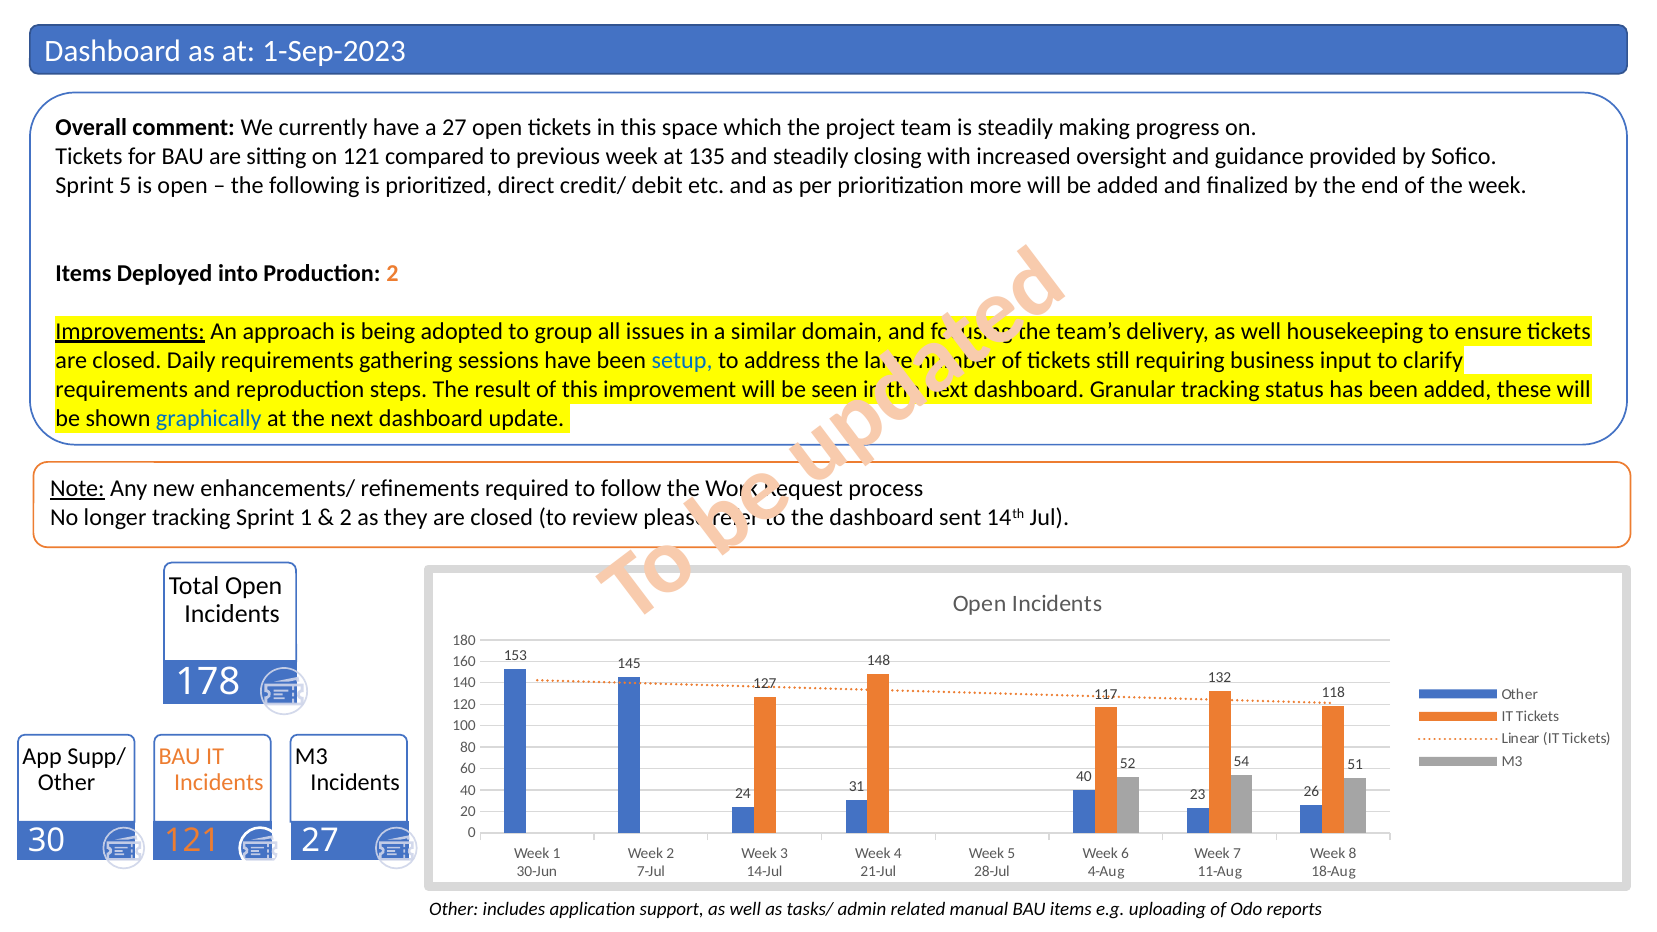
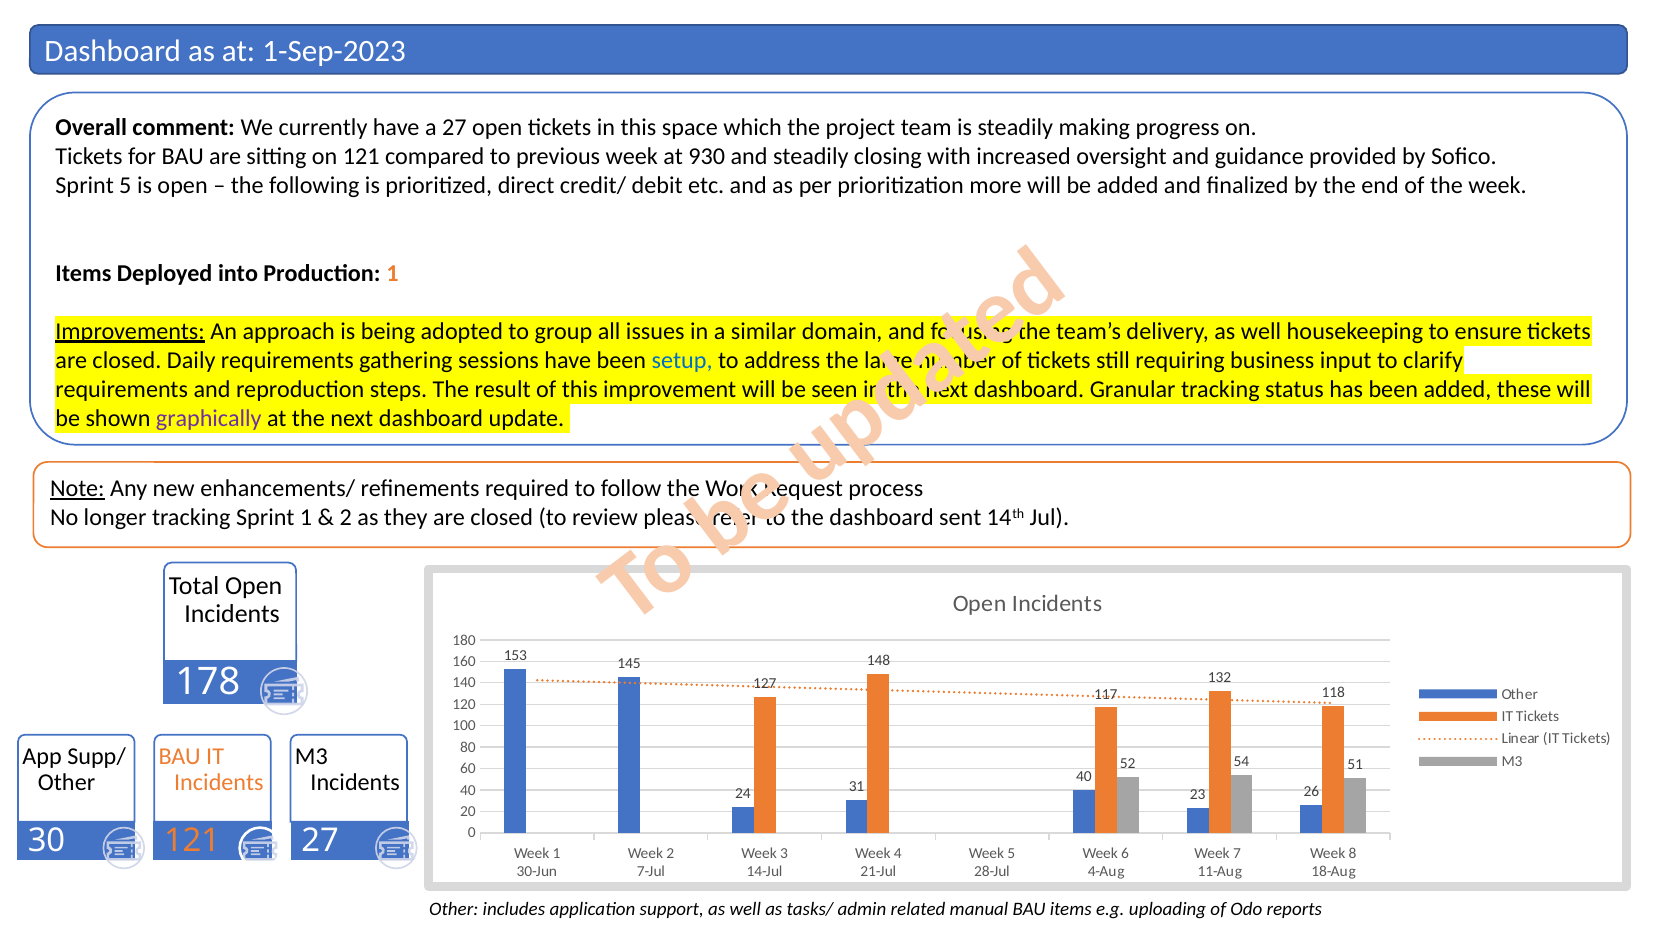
135: 135 -> 930 (707, 157)
Production 2: 2 -> 1 (393, 273)
graphically colour: blue -> purple (209, 418)
